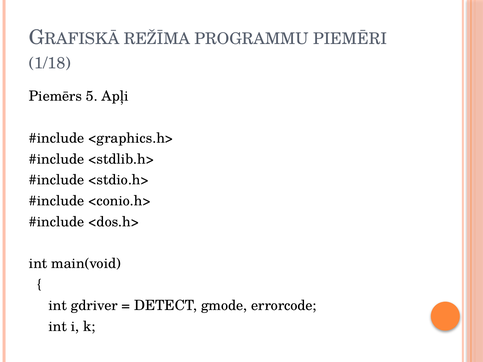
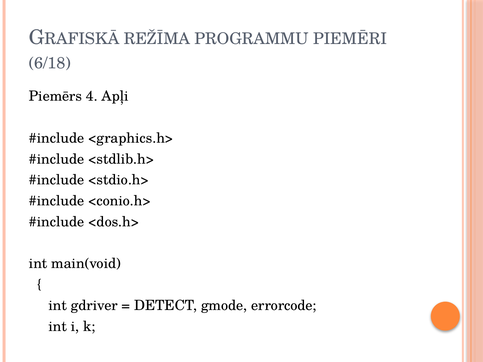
1/18: 1/18 -> 6/18 (50, 63)
5: 5 -> 4 (92, 96)
